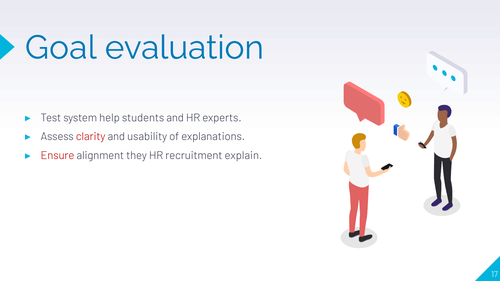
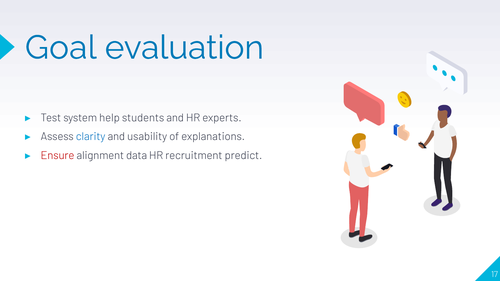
clarity colour: red -> blue (91, 137)
they: they -> data (137, 156)
explain: explain -> predict (243, 156)
